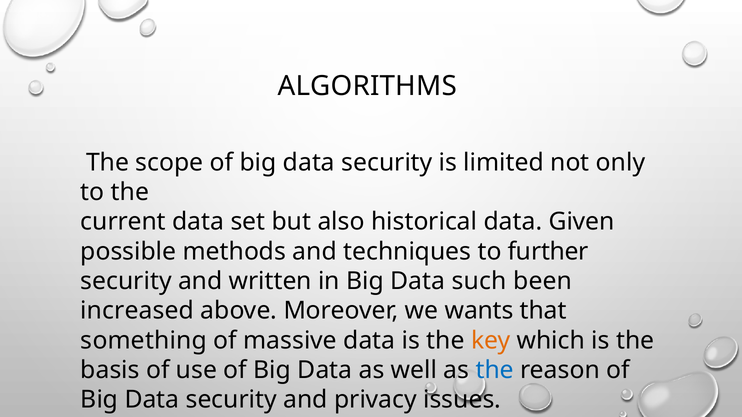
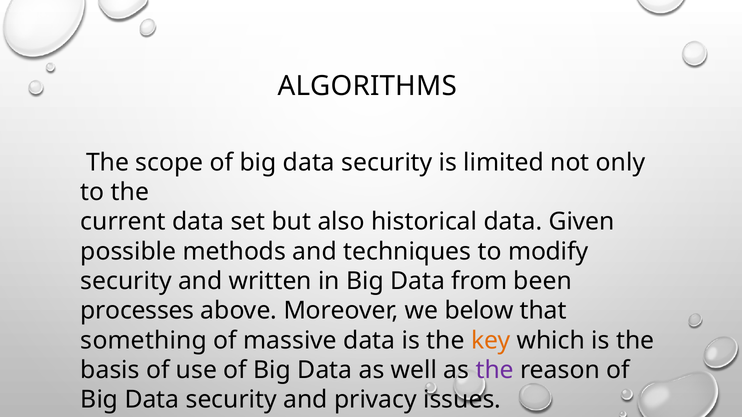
further: further -> modify (548, 252)
such: such -> from (479, 281)
increased: increased -> processes (137, 311)
wants: wants -> below (479, 311)
the colour: blue -> purple (495, 370)
